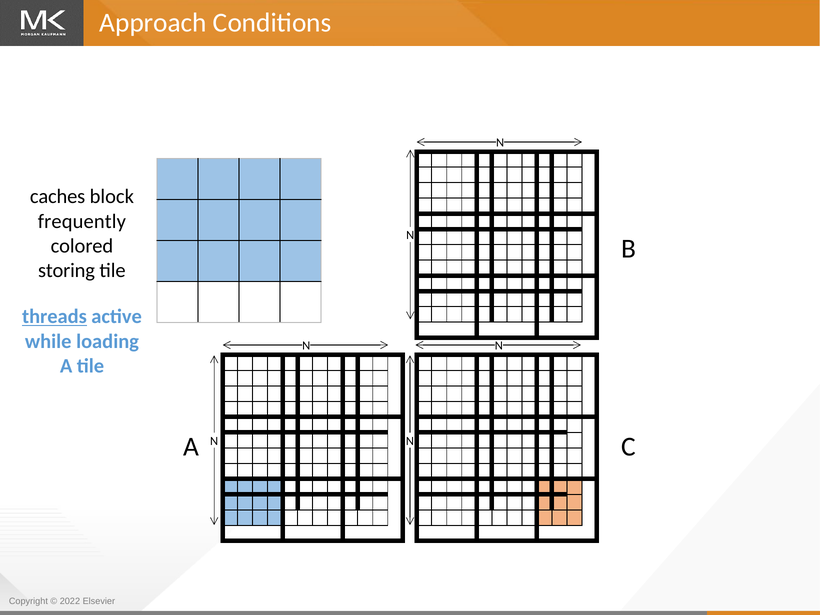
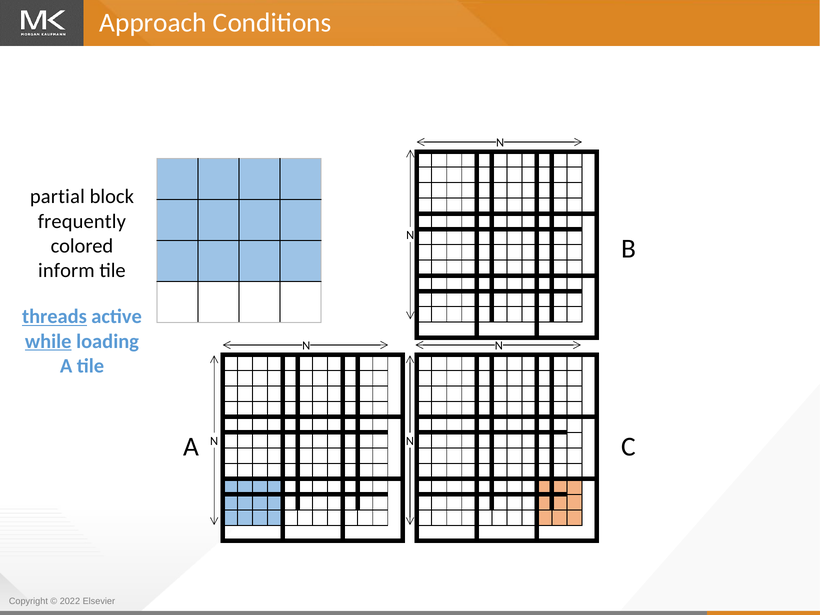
caches: caches -> partial (57, 197)
storing: storing -> inform (66, 271)
while underline: none -> present (48, 341)
